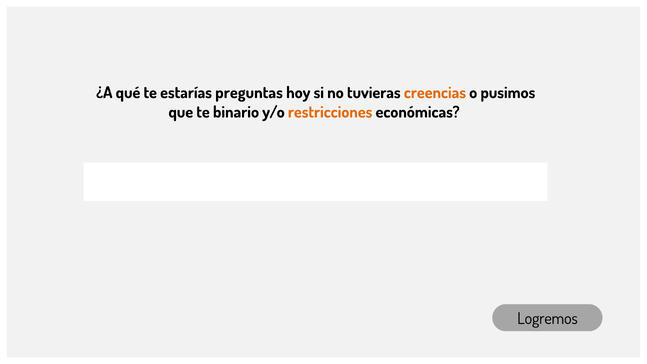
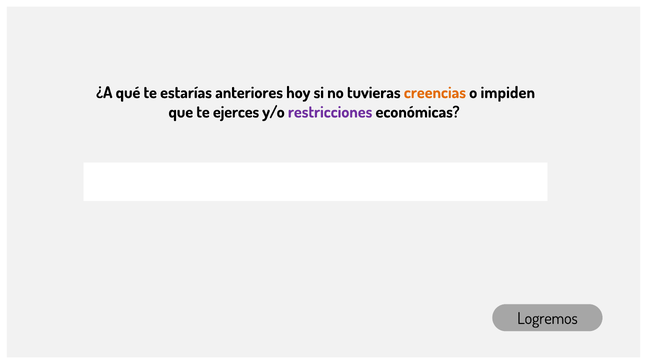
preguntas: preguntas -> anteriores (249, 93)
pusimos: pusimos -> impiden (508, 93)
binario: binario -> ejerces (236, 112)
restricciones colour: orange -> purple (330, 112)
